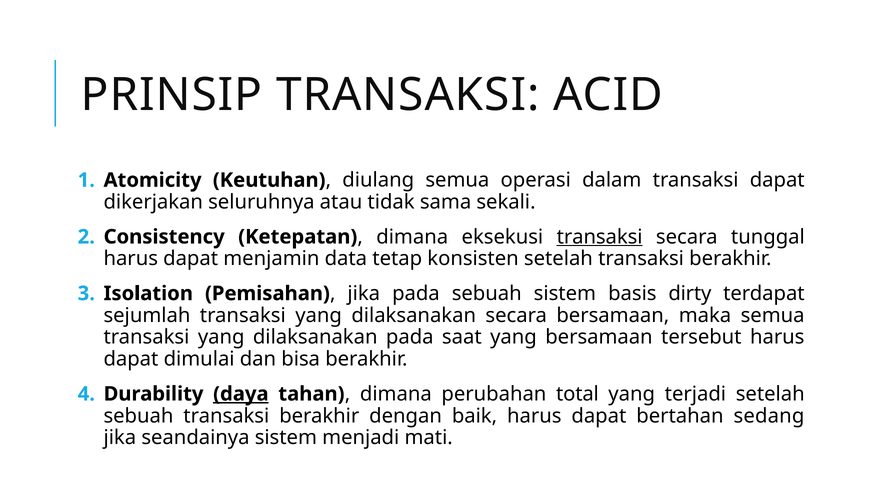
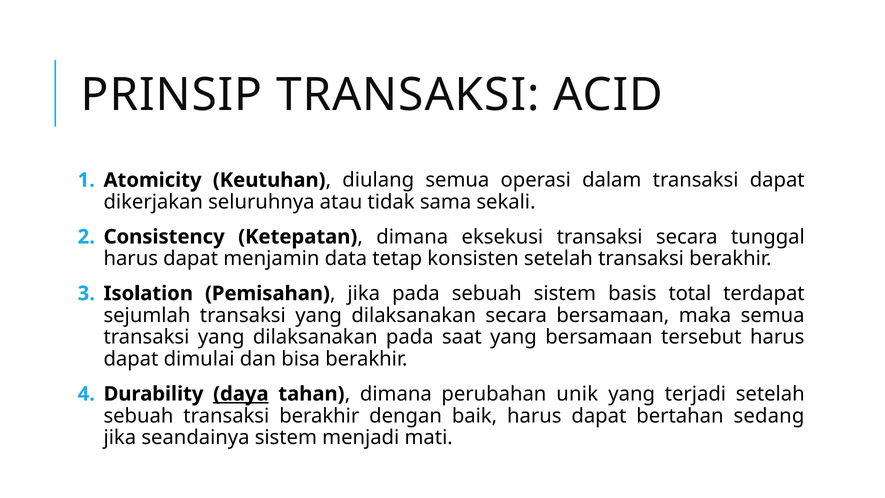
transaksi underline: present -> none (600, 237)
dirty: dirty -> total (690, 293)
total: total -> unik (577, 394)
